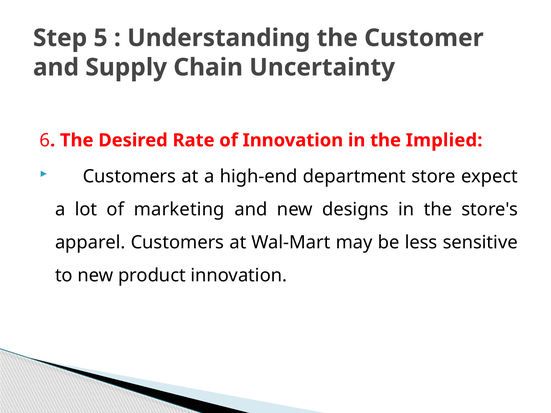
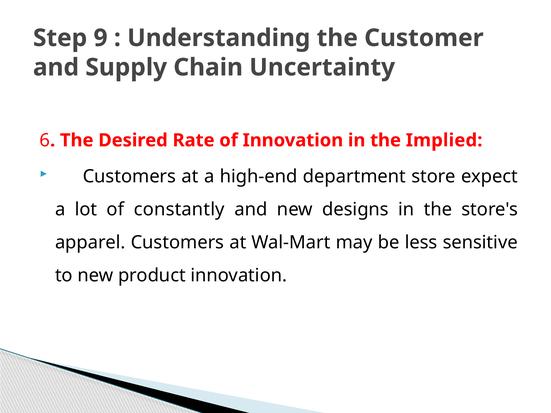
5: 5 -> 9 (101, 38)
marketing: marketing -> constantly (179, 210)
